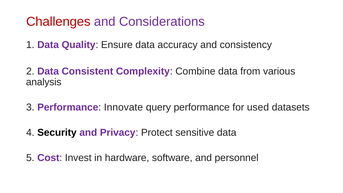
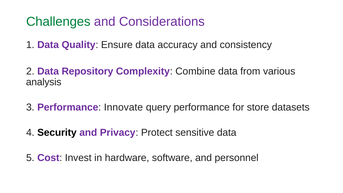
Challenges colour: red -> green (58, 22)
Consistent: Consistent -> Repository (87, 71)
used: used -> store (258, 107)
